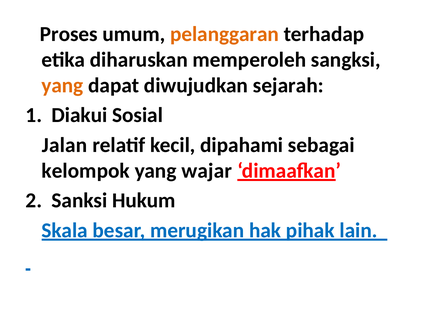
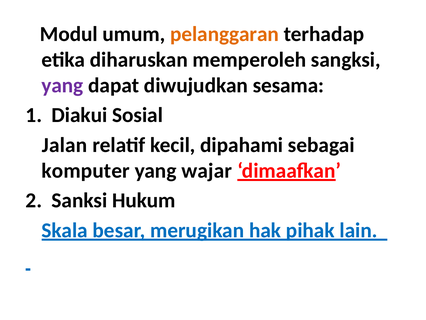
Proses: Proses -> Modul (69, 34)
yang colour: orange -> purple (62, 85)
sejarah: sejarah -> sesama (288, 85)
kelompok: kelompok -> komputer (86, 170)
